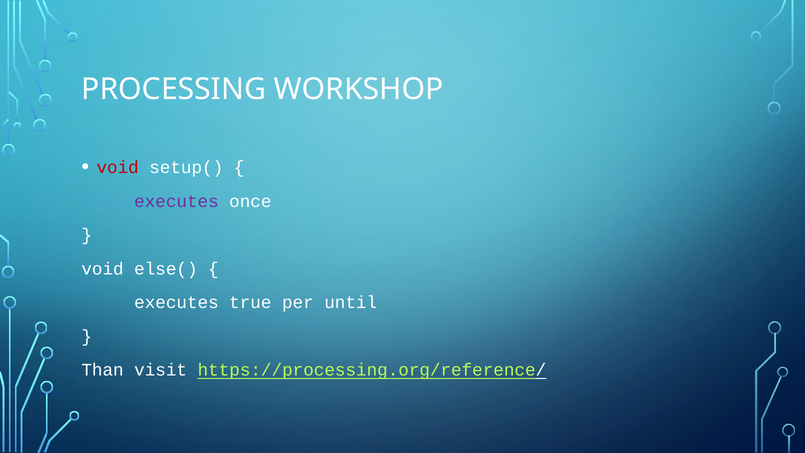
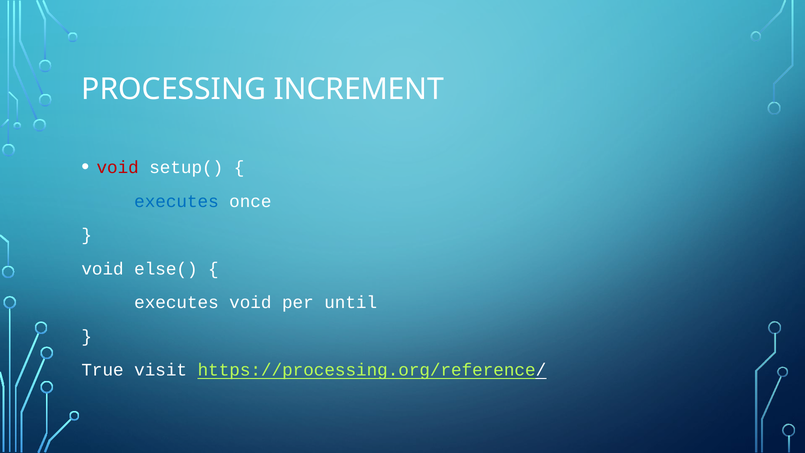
WORKSHOP: WORKSHOP -> INCREMENT (359, 89)
executes colour: purple -> blue (176, 201)
executes true: true -> void (250, 302)
Than: Than -> True (103, 370)
